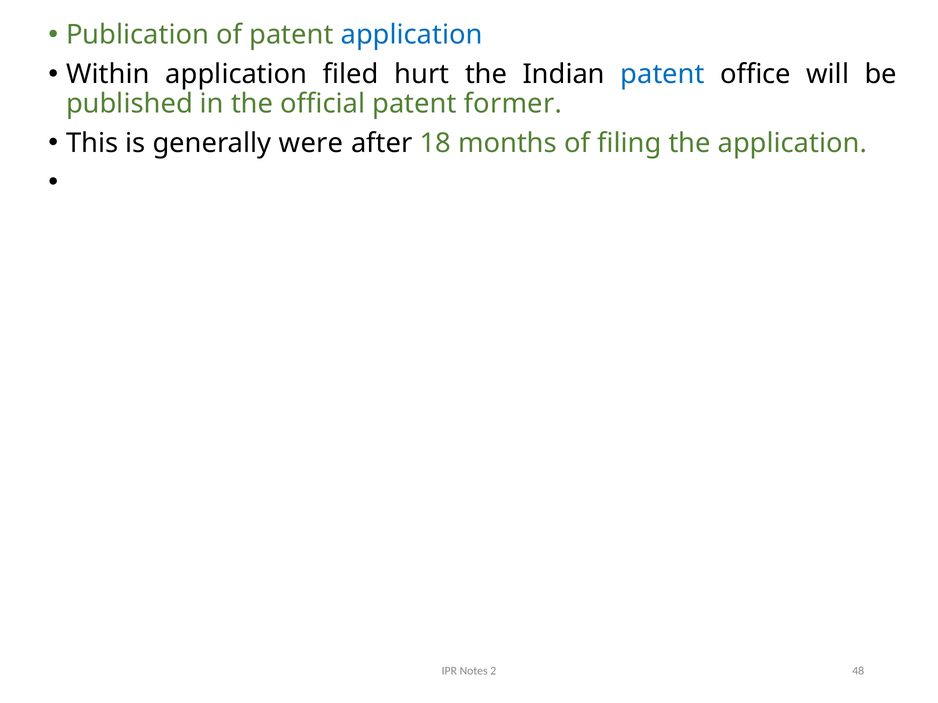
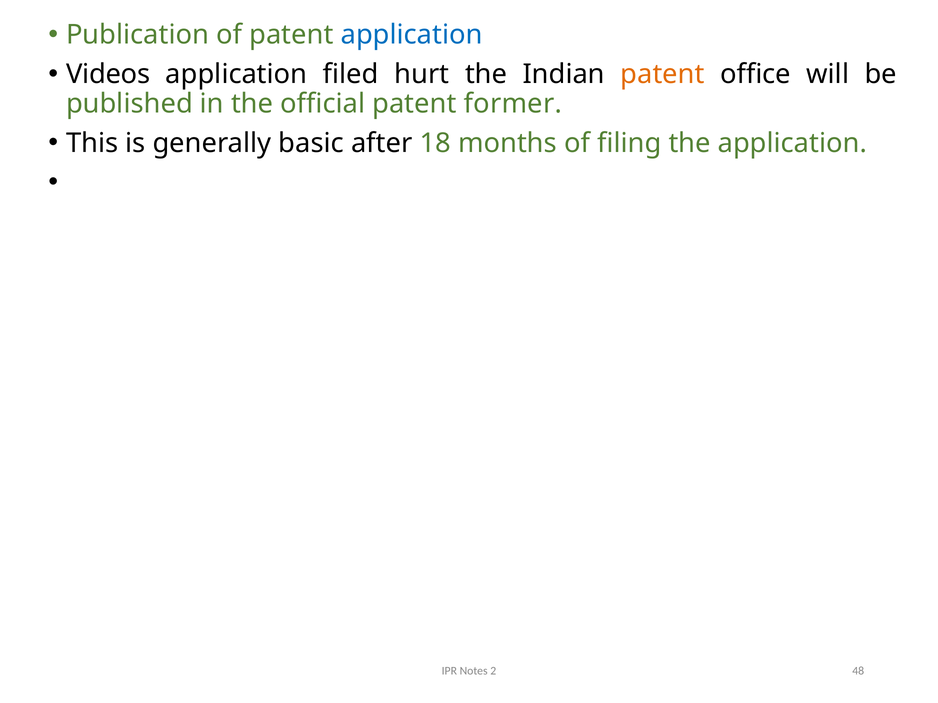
Within: Within -> Videos (108, 74)
patent colour: blue -> orange (662, 74)
were: were -> basic (311, 143)
